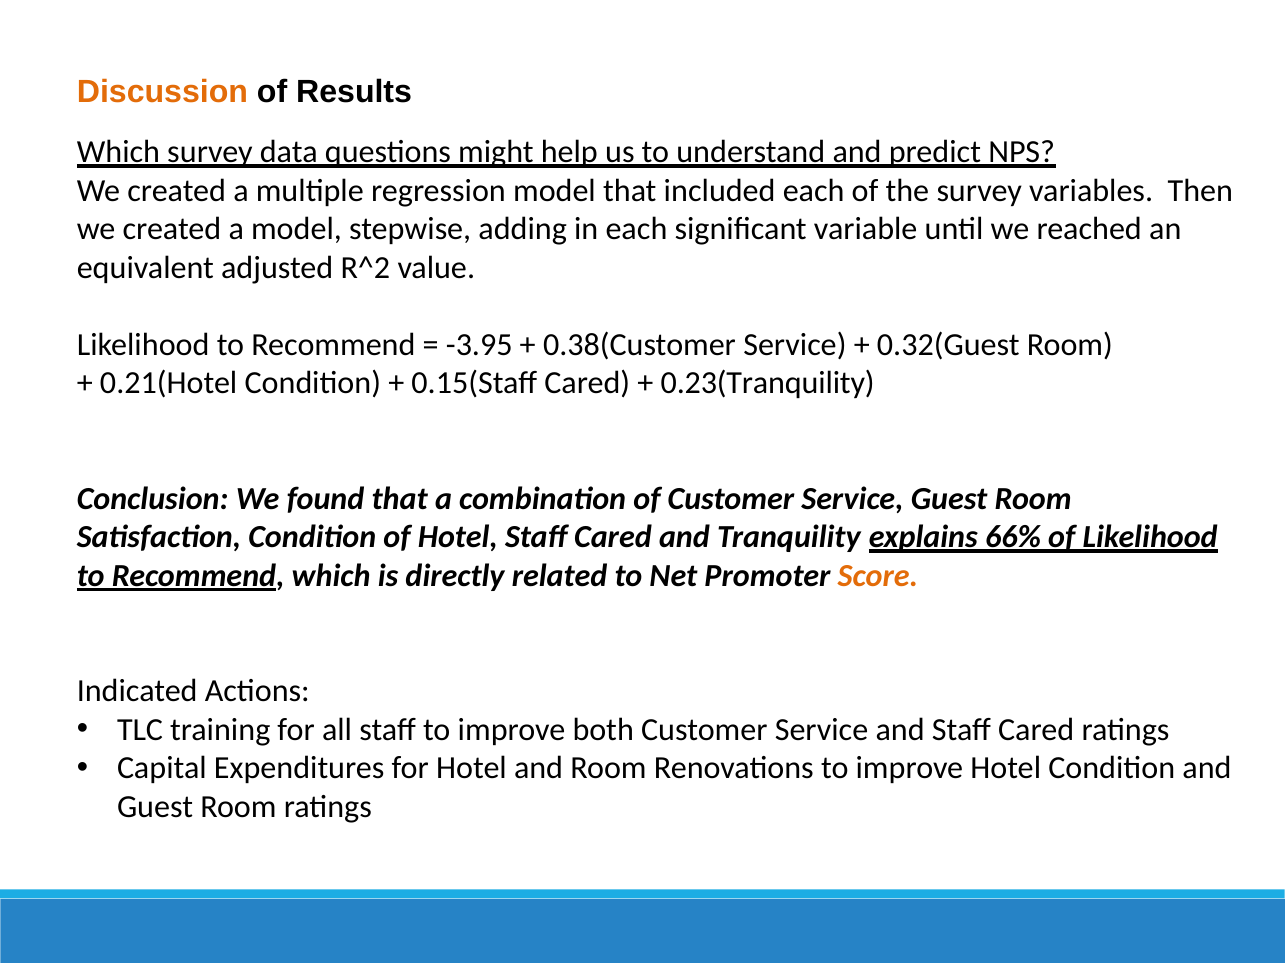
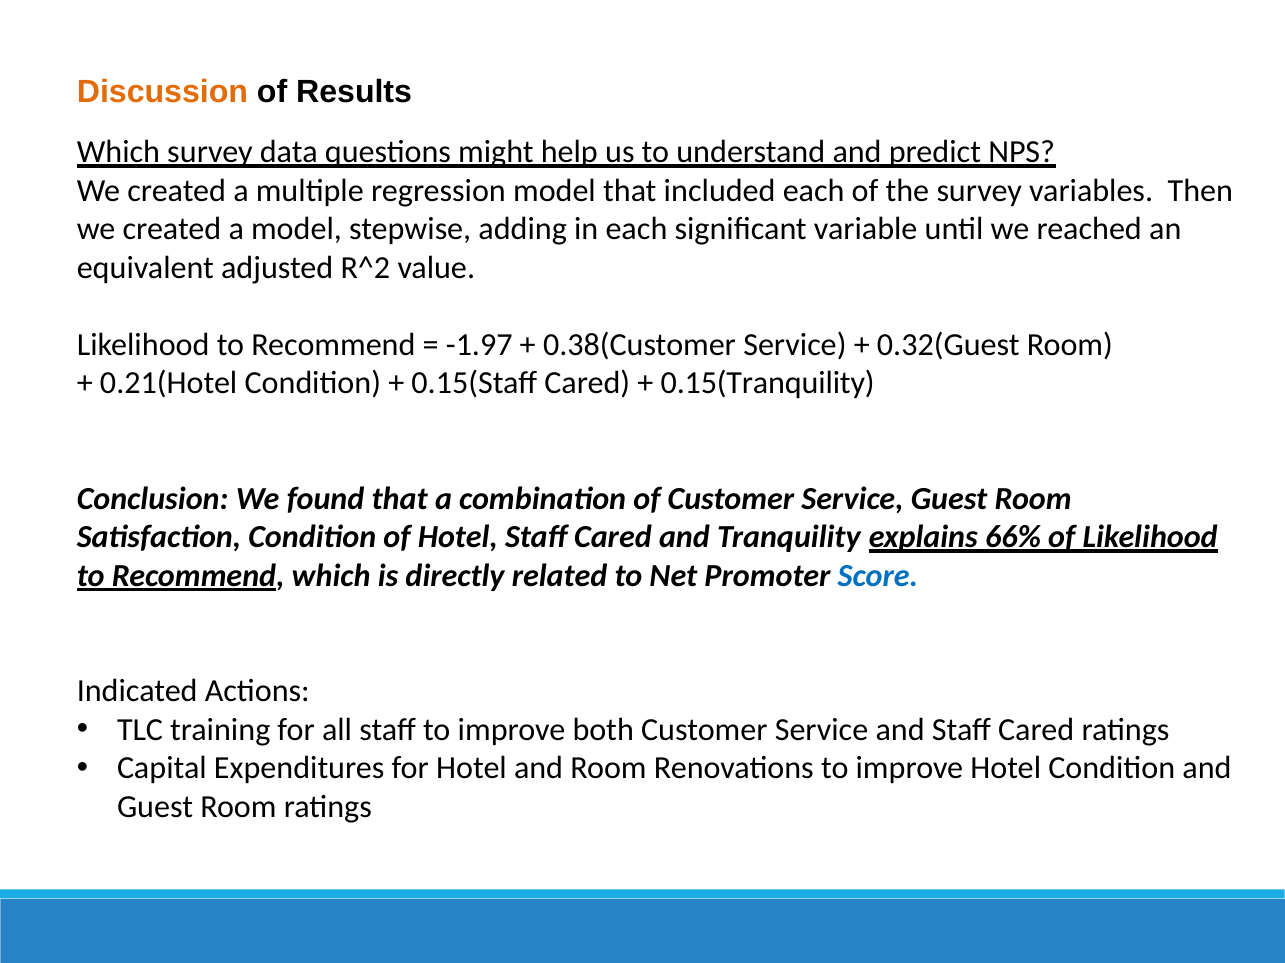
-3.95: -3.95 -> -1.97 (479, 345)
0.23(Tranquility: 0.23(Tranquility -> 0.15(Tranquility (768, 383)
Score colour: orange -> blue (878, 576)
